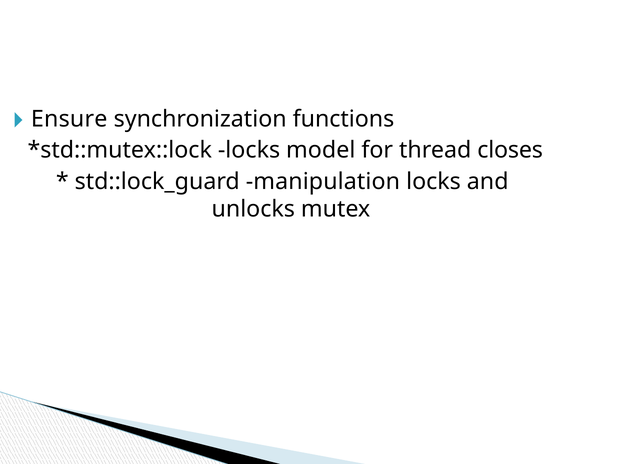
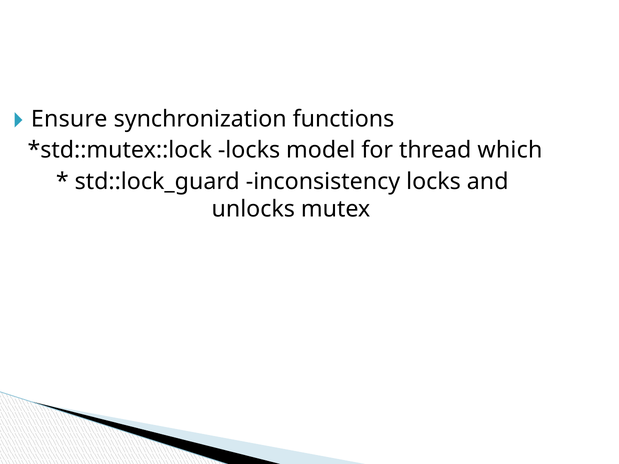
closes: closes -> which (510, 150)
manipulation: manipulation -> inconsistency (323, 182)
